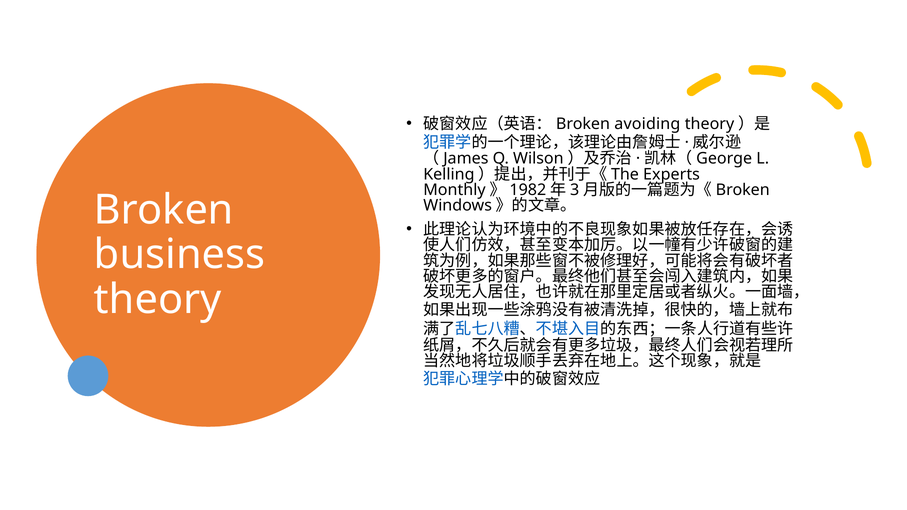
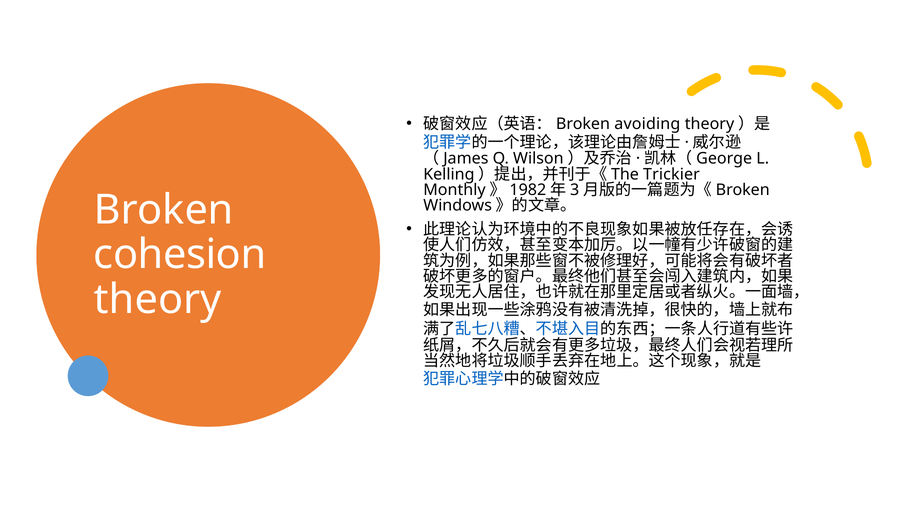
Experts: Experts -> Trickier (671, 174)
business: business -> cohesion (180, 255)
